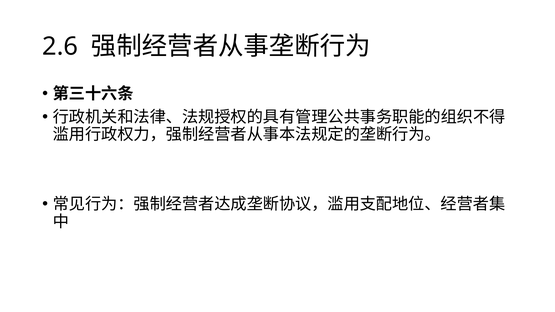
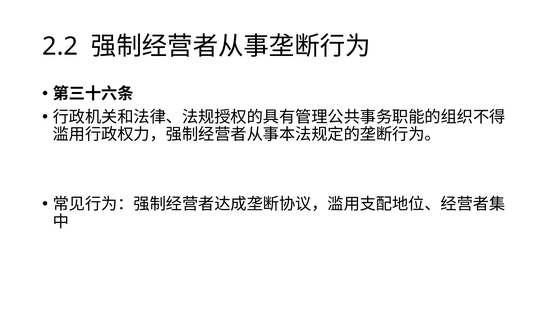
2.6: 2.6 -> 2.2 (60, 47)
